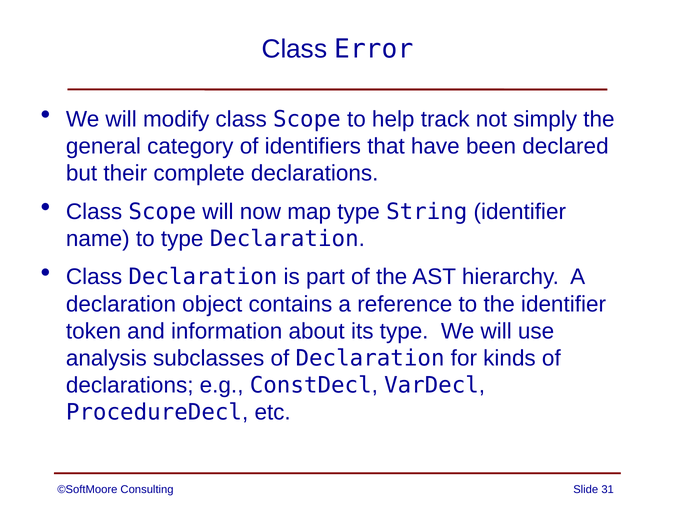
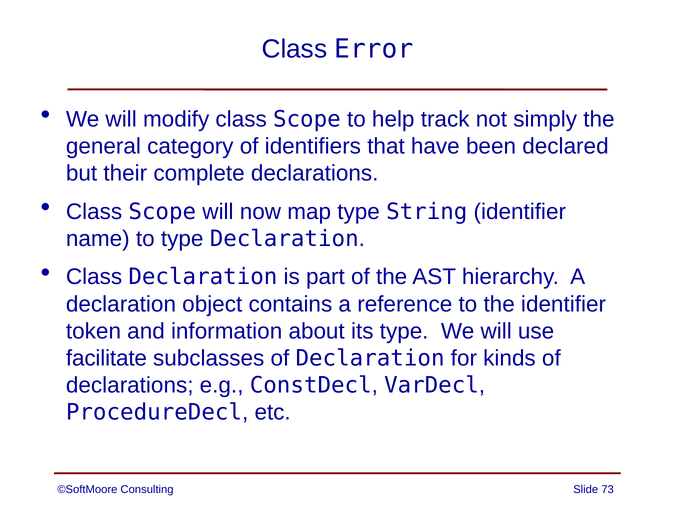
analysis: analysis -> facilitate (106, 358)
31: 31 -> 73 (608, 489)
